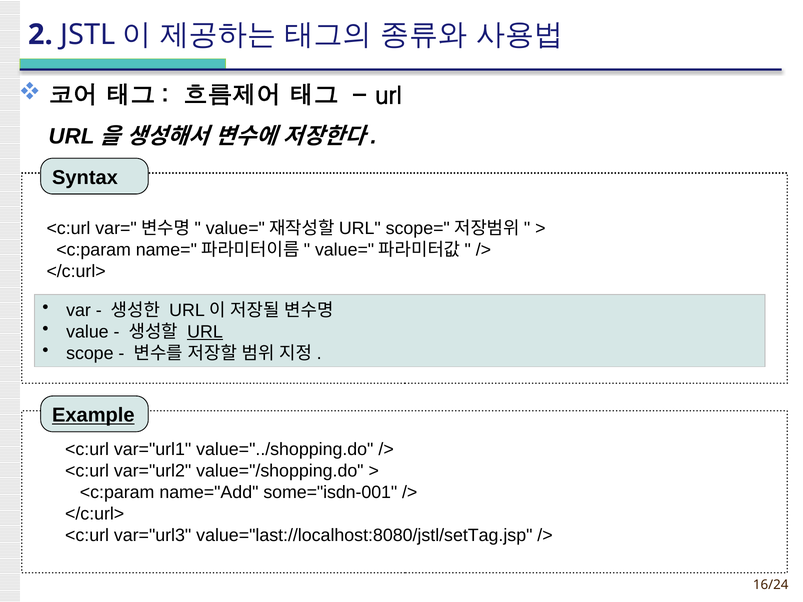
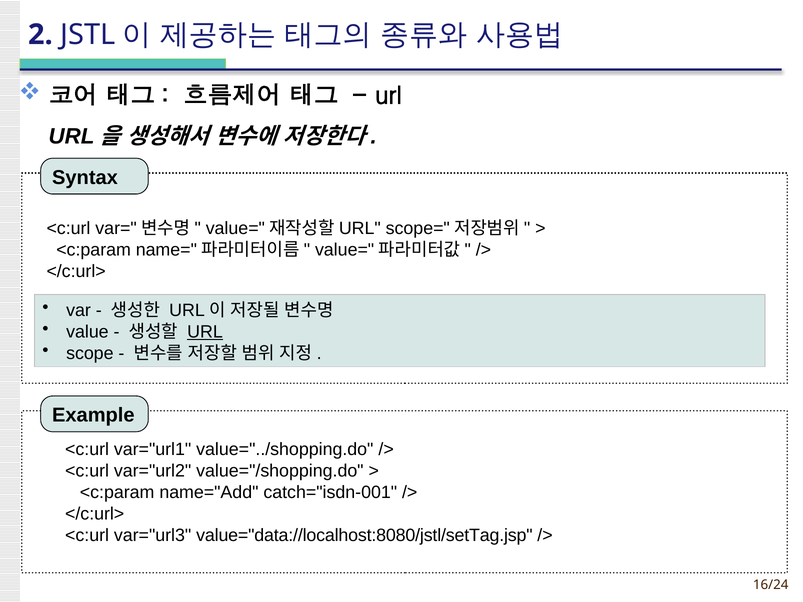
Example underline: present -> none (93, 415)
some="isdn-001: some="isdn-001 -> catch="isdn-001 (330, 493)
value="last://localhost:8080/jstl/setTag.jsp: value="last://localhost:8080/jstl/setTag.jsp -> value="data://localhost:8080/jstl/setTag.jsp (364, 535)
